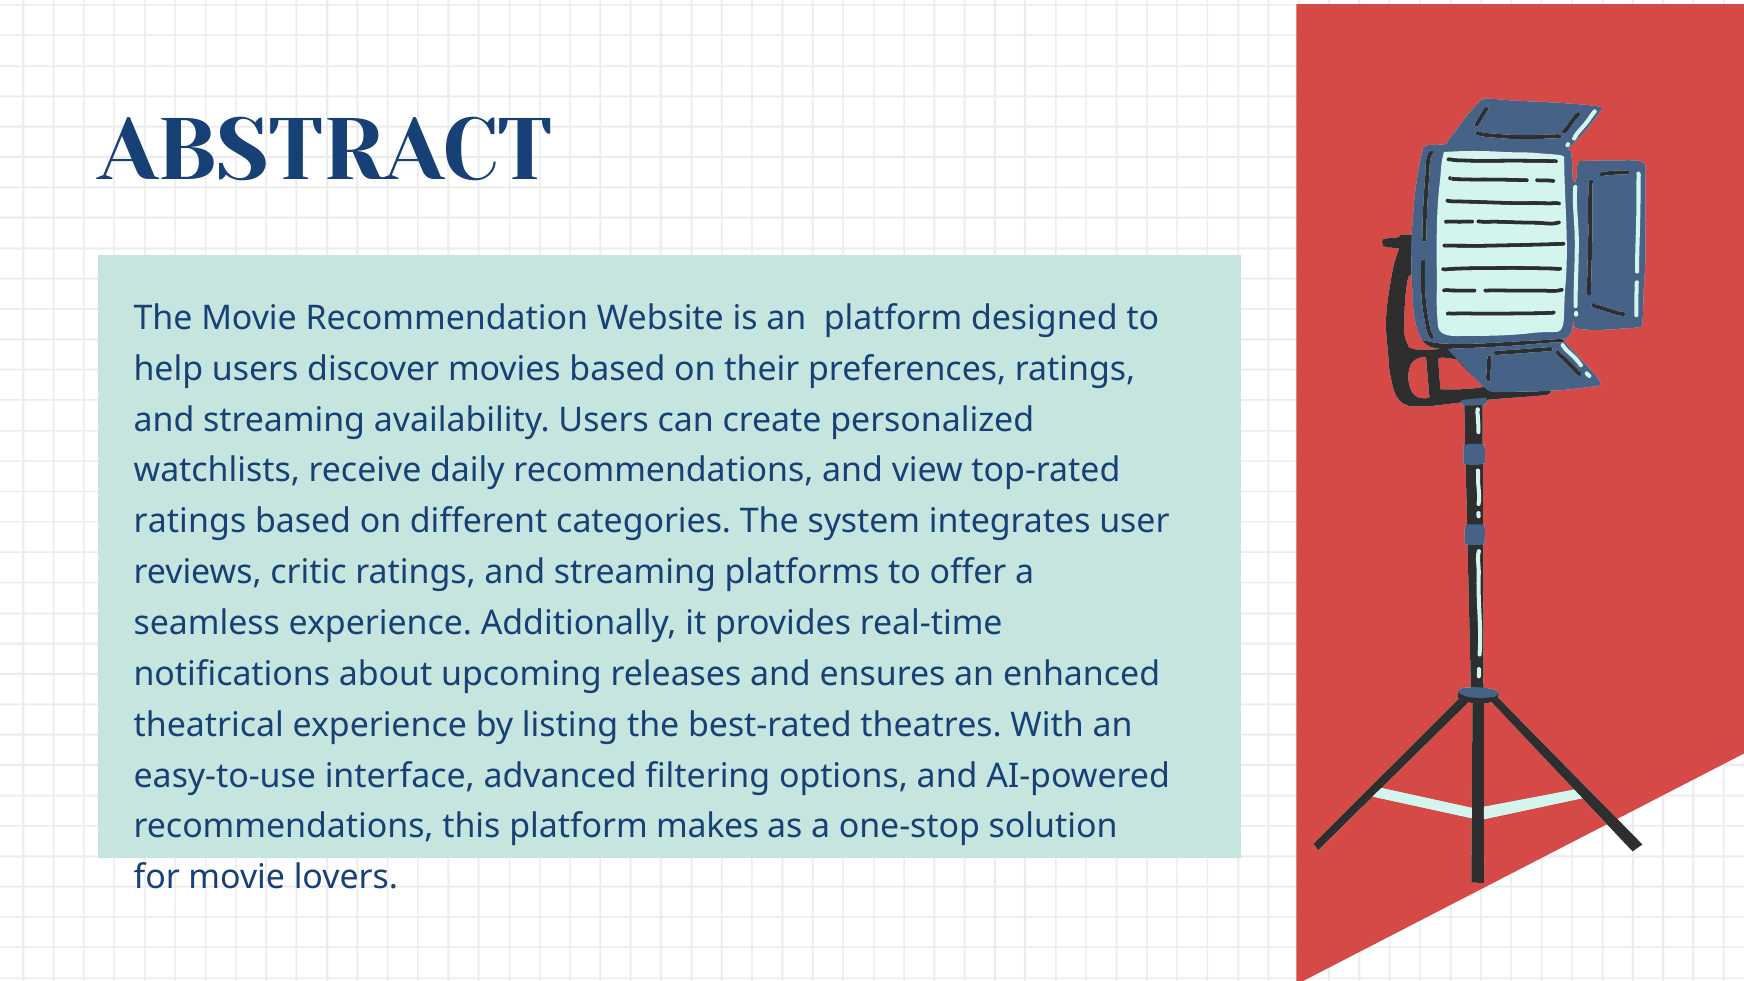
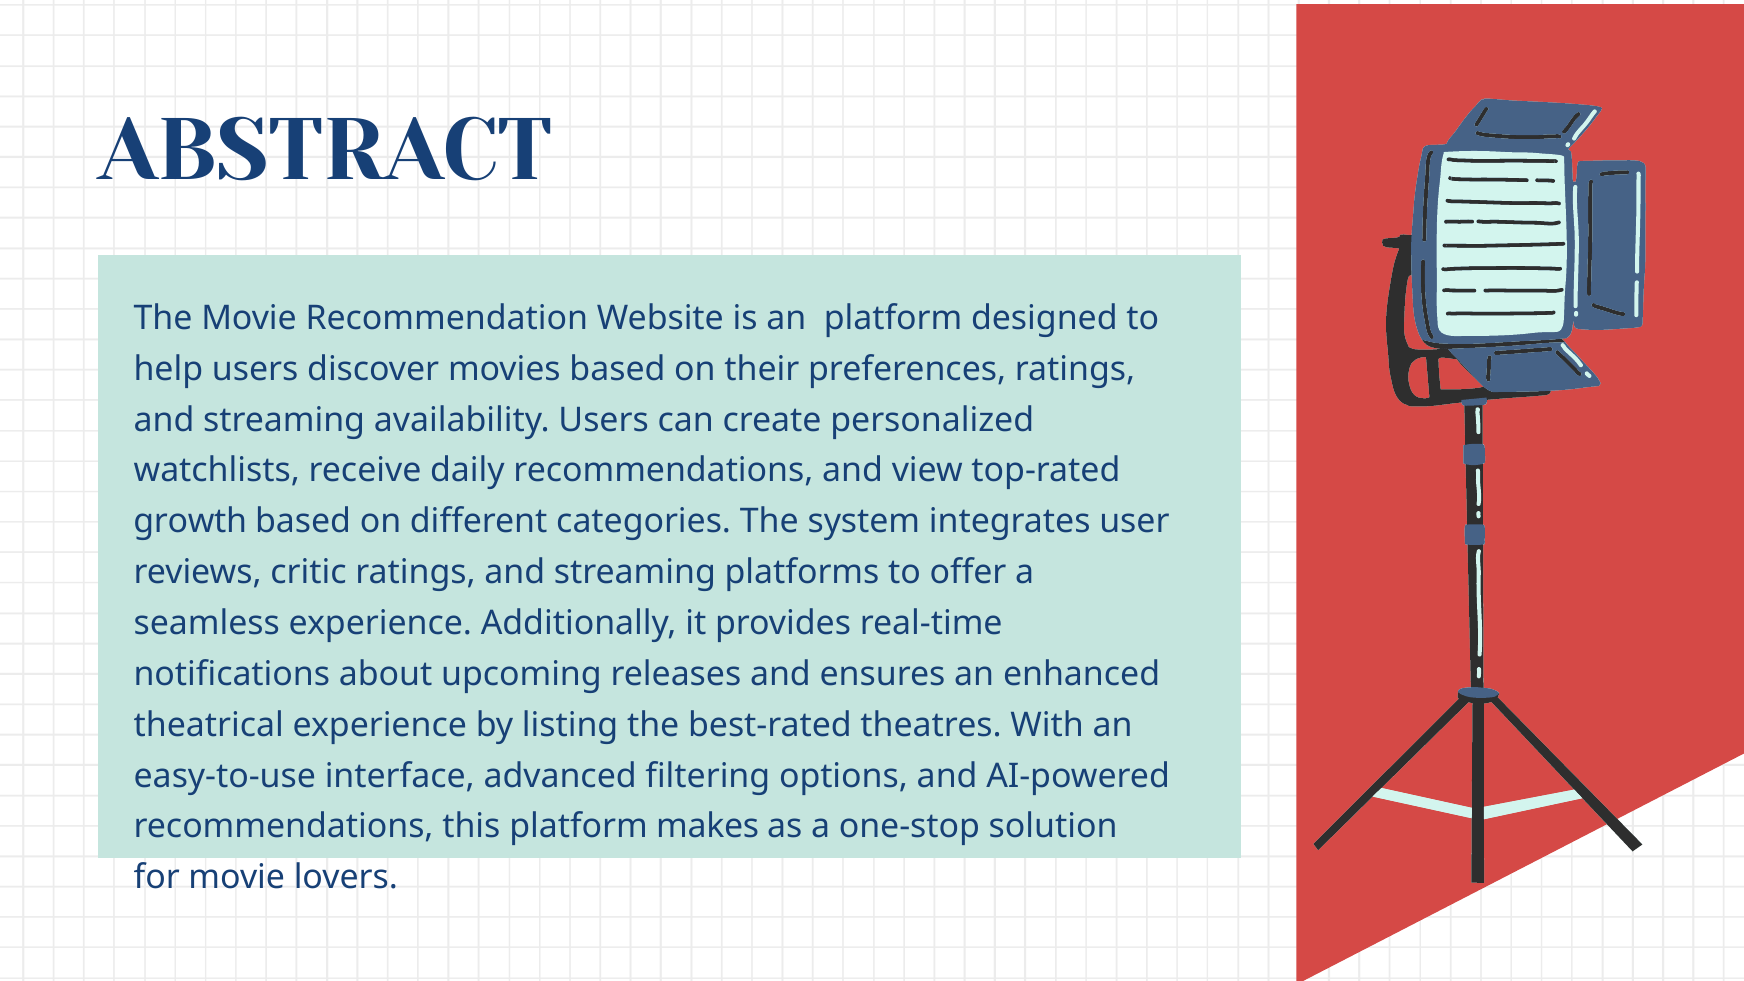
ratings: ratings -> growth (190, 522)
